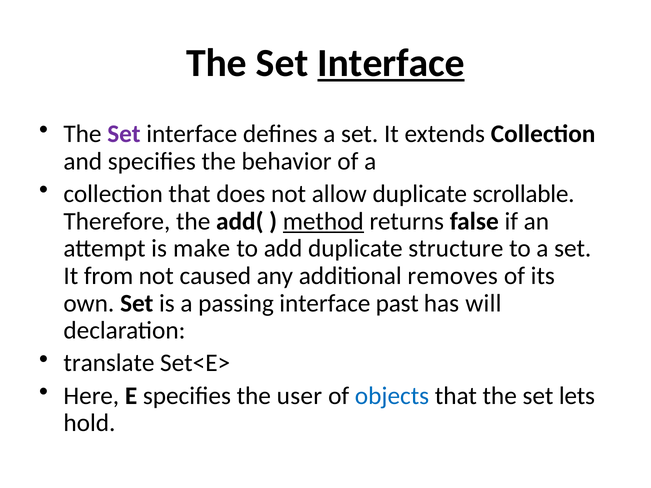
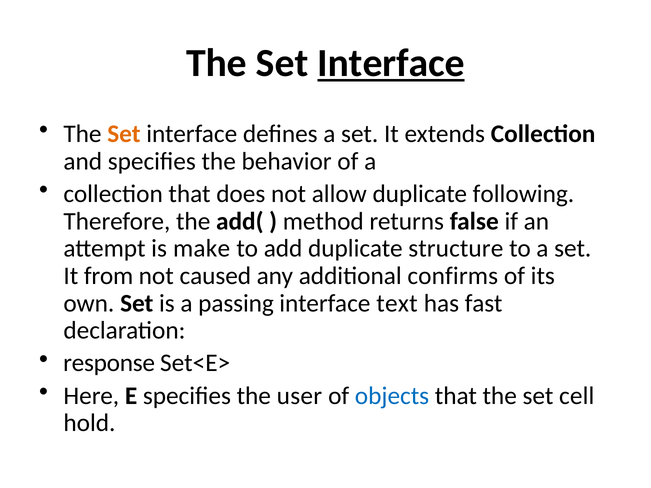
Set colour: purple -> orange (124, 134)
scrollable: scrollable -> following (523, 194)
method underline: present -> none (323, 221)
removes: removes -> confirms (453, 276)
past: past -> text (397, 303)
will: will -> fast (484, 303)
translate: translate -> response (109, 363)
lets: lets -> cell (577, 396)
